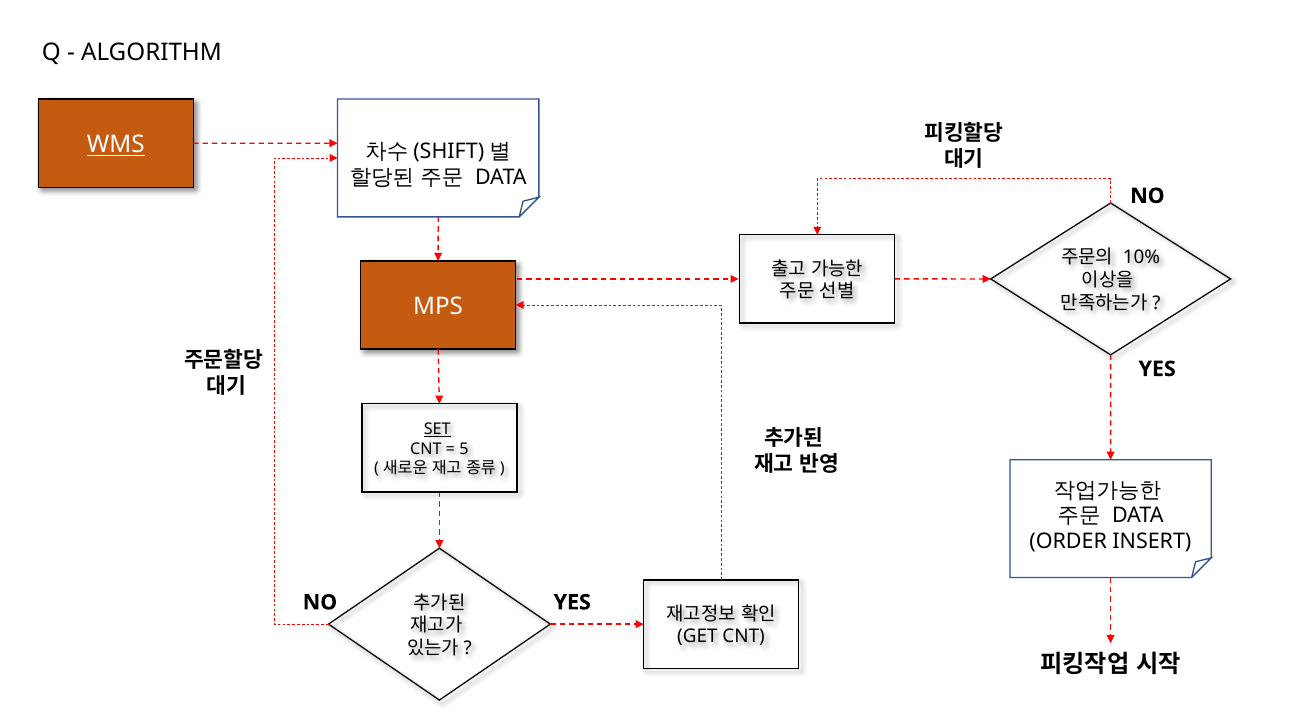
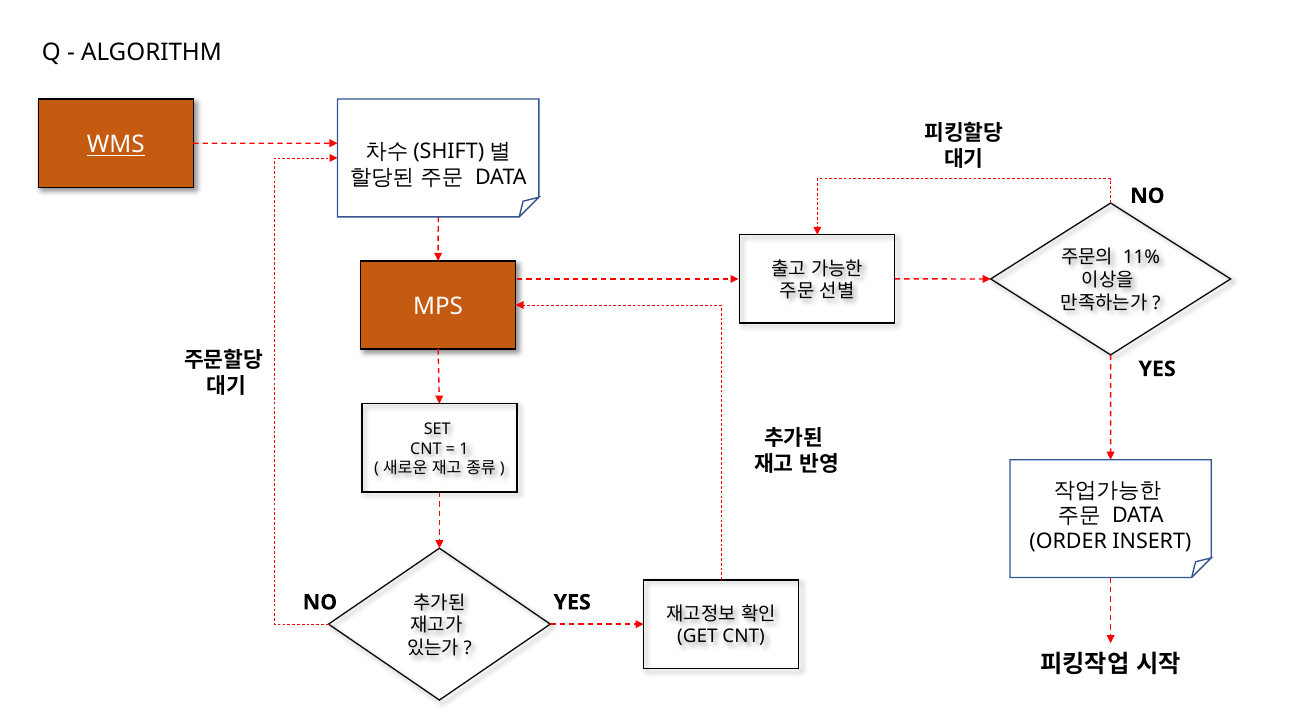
10%: 10% -> 11% (1141, 258)
SET underline: present -> none (437, 429)
5: 5 -> 1 (464, 449)
